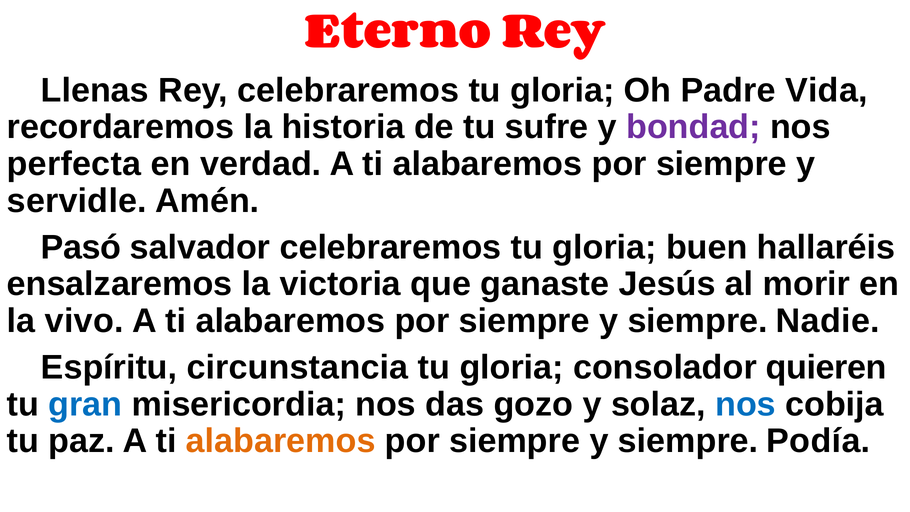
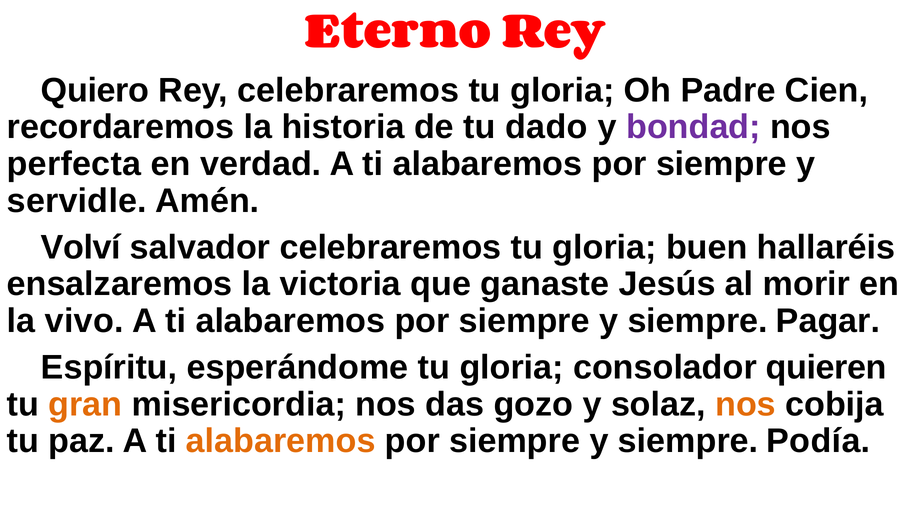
Llenas: Llenas -> Quiero (95, 90)
Vida: Vida -> Cien (827, 90)
sufre: sufre -> dado (547, 127)
Pasó: Pasó -> Volví (81, 247)
Nadie: Nadie -> Pagar (828, 321)
circunstancia: circunstancia -> esperándome (298, 367)
gran colour: blue -> orange (85, 404)
nos colour: blue -> orange (746, 404)
